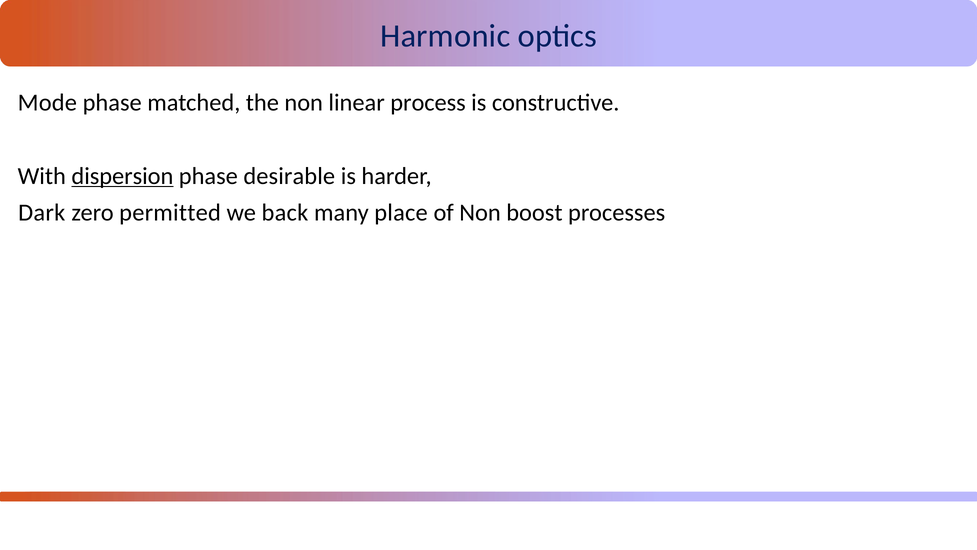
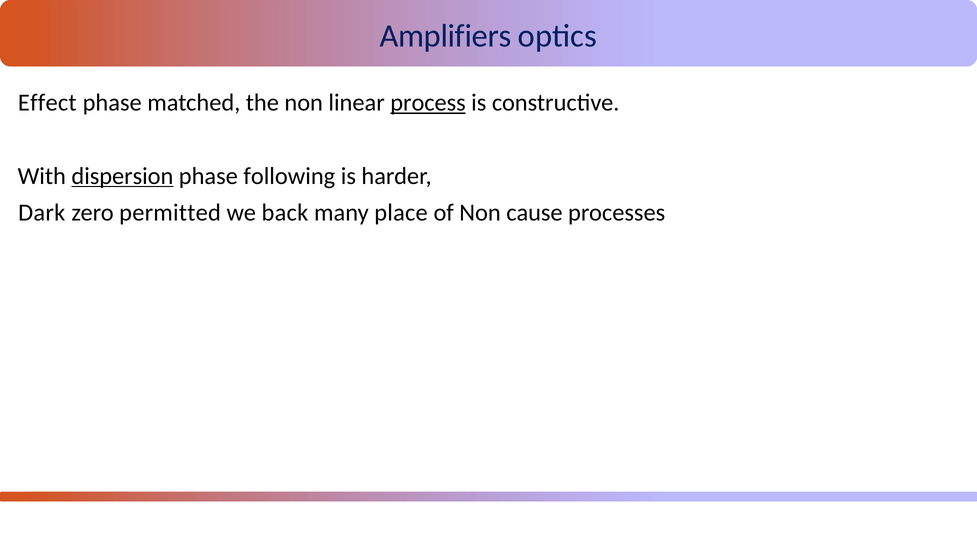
Harmonic: Harmonic -> Amplifiers (445, 36)
Mode: Mode -> Effect (47, 103)
process underline: none -> present (428, 103)
desirable: desirable -> following (289, 176)
boost: boost -> cause (534, 212)
